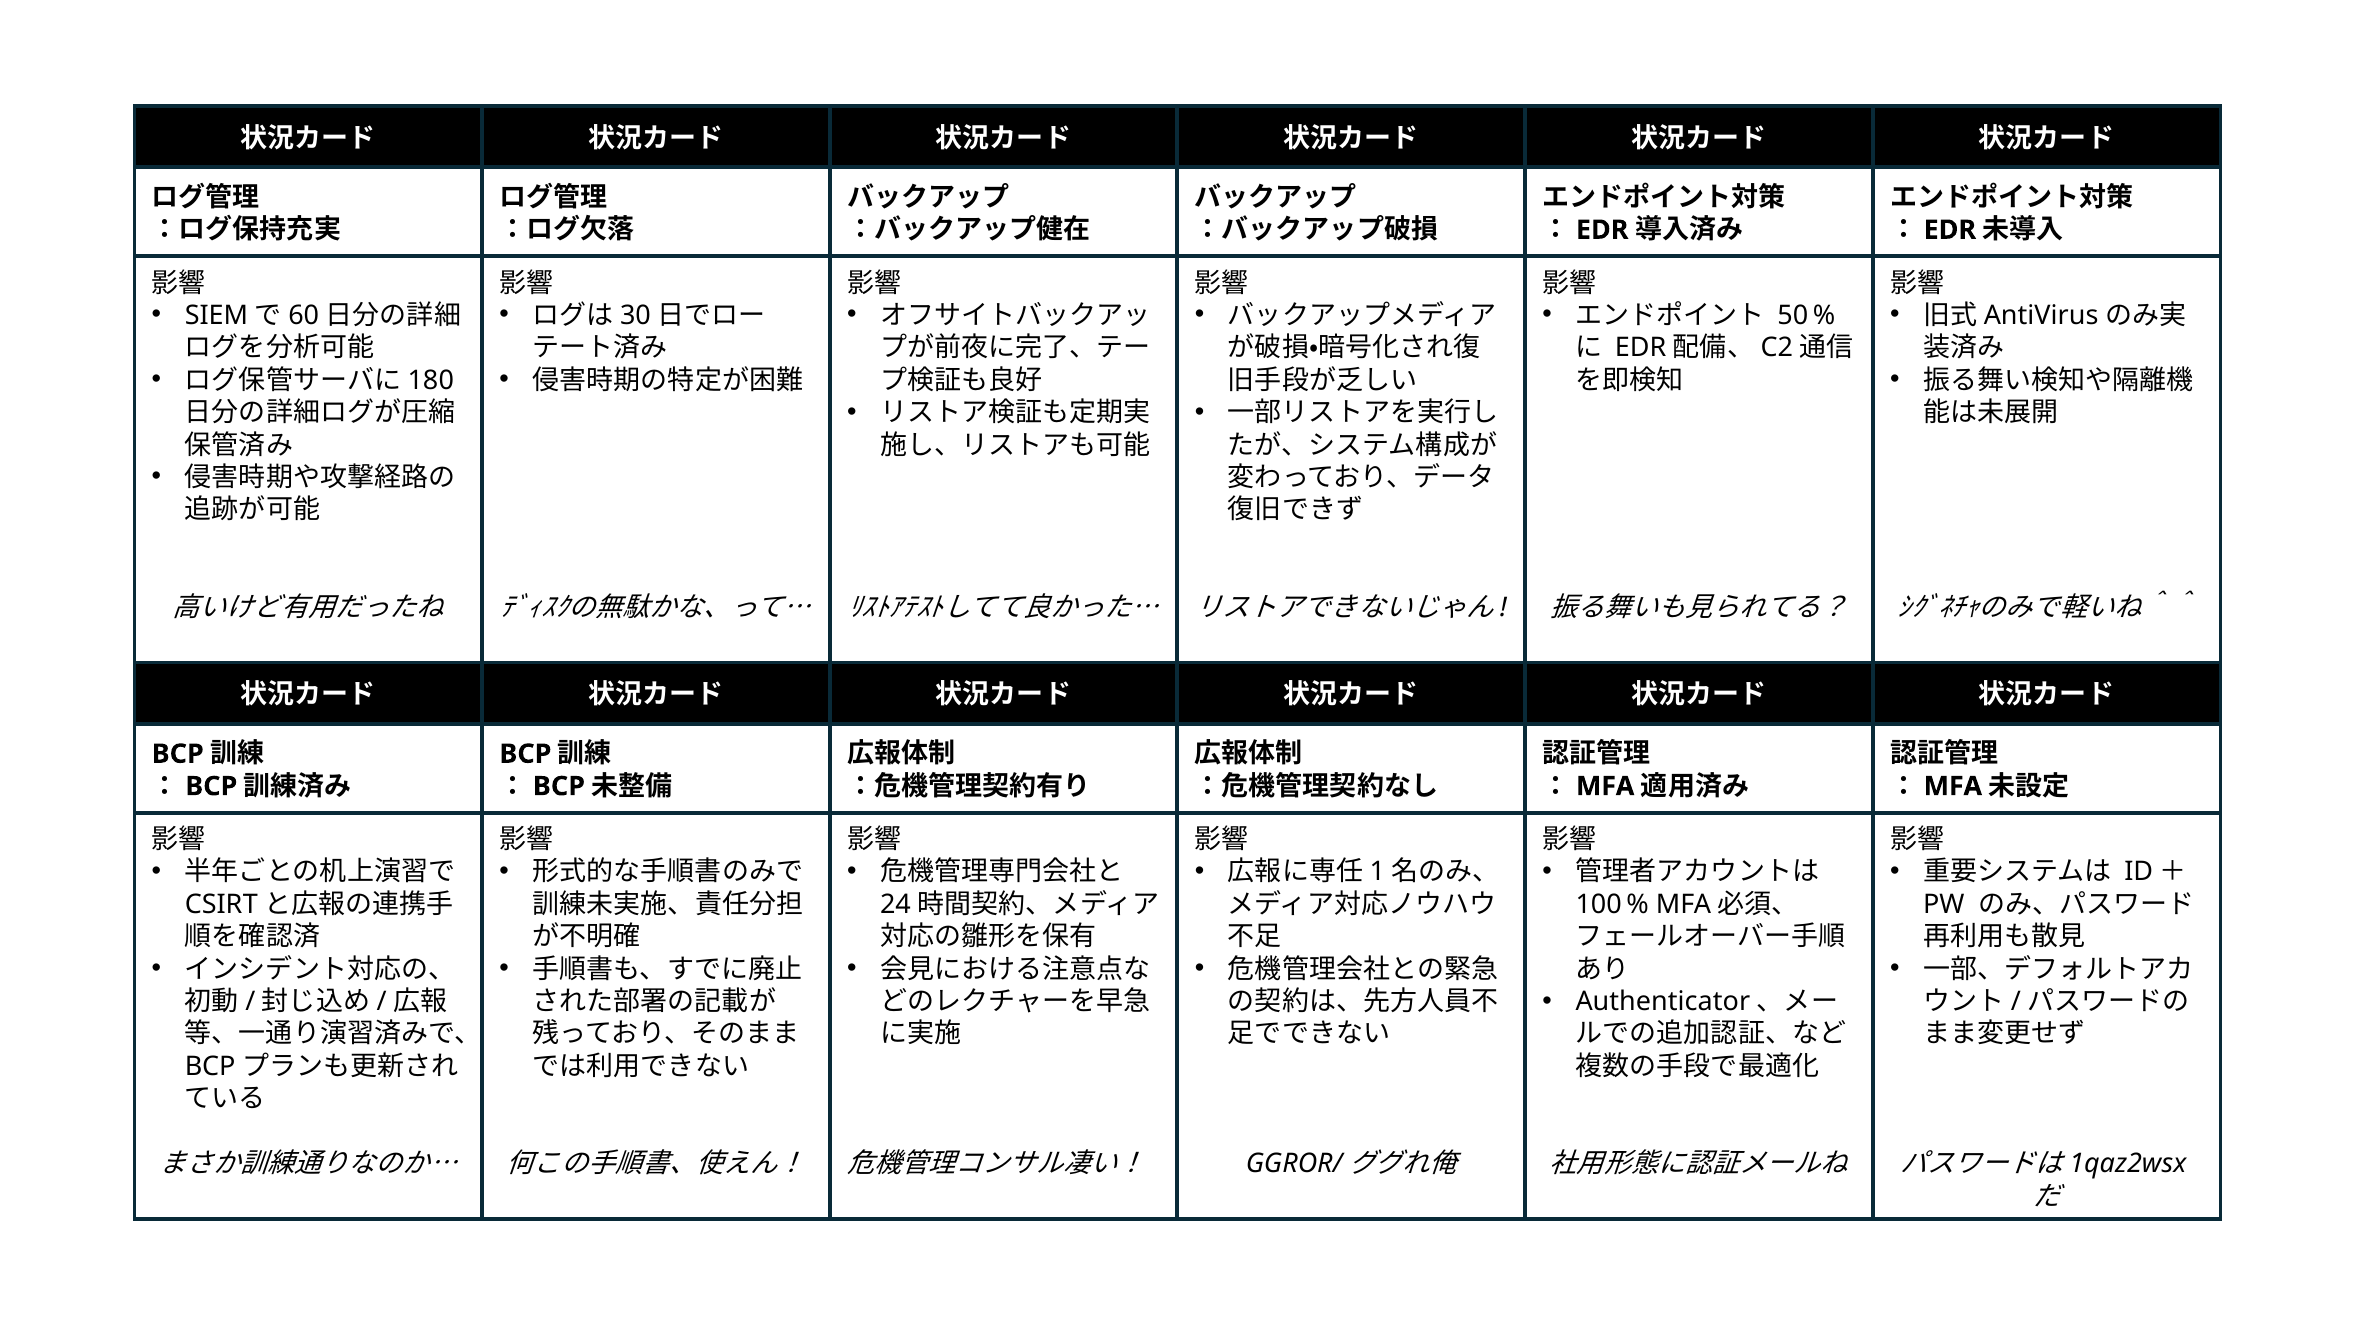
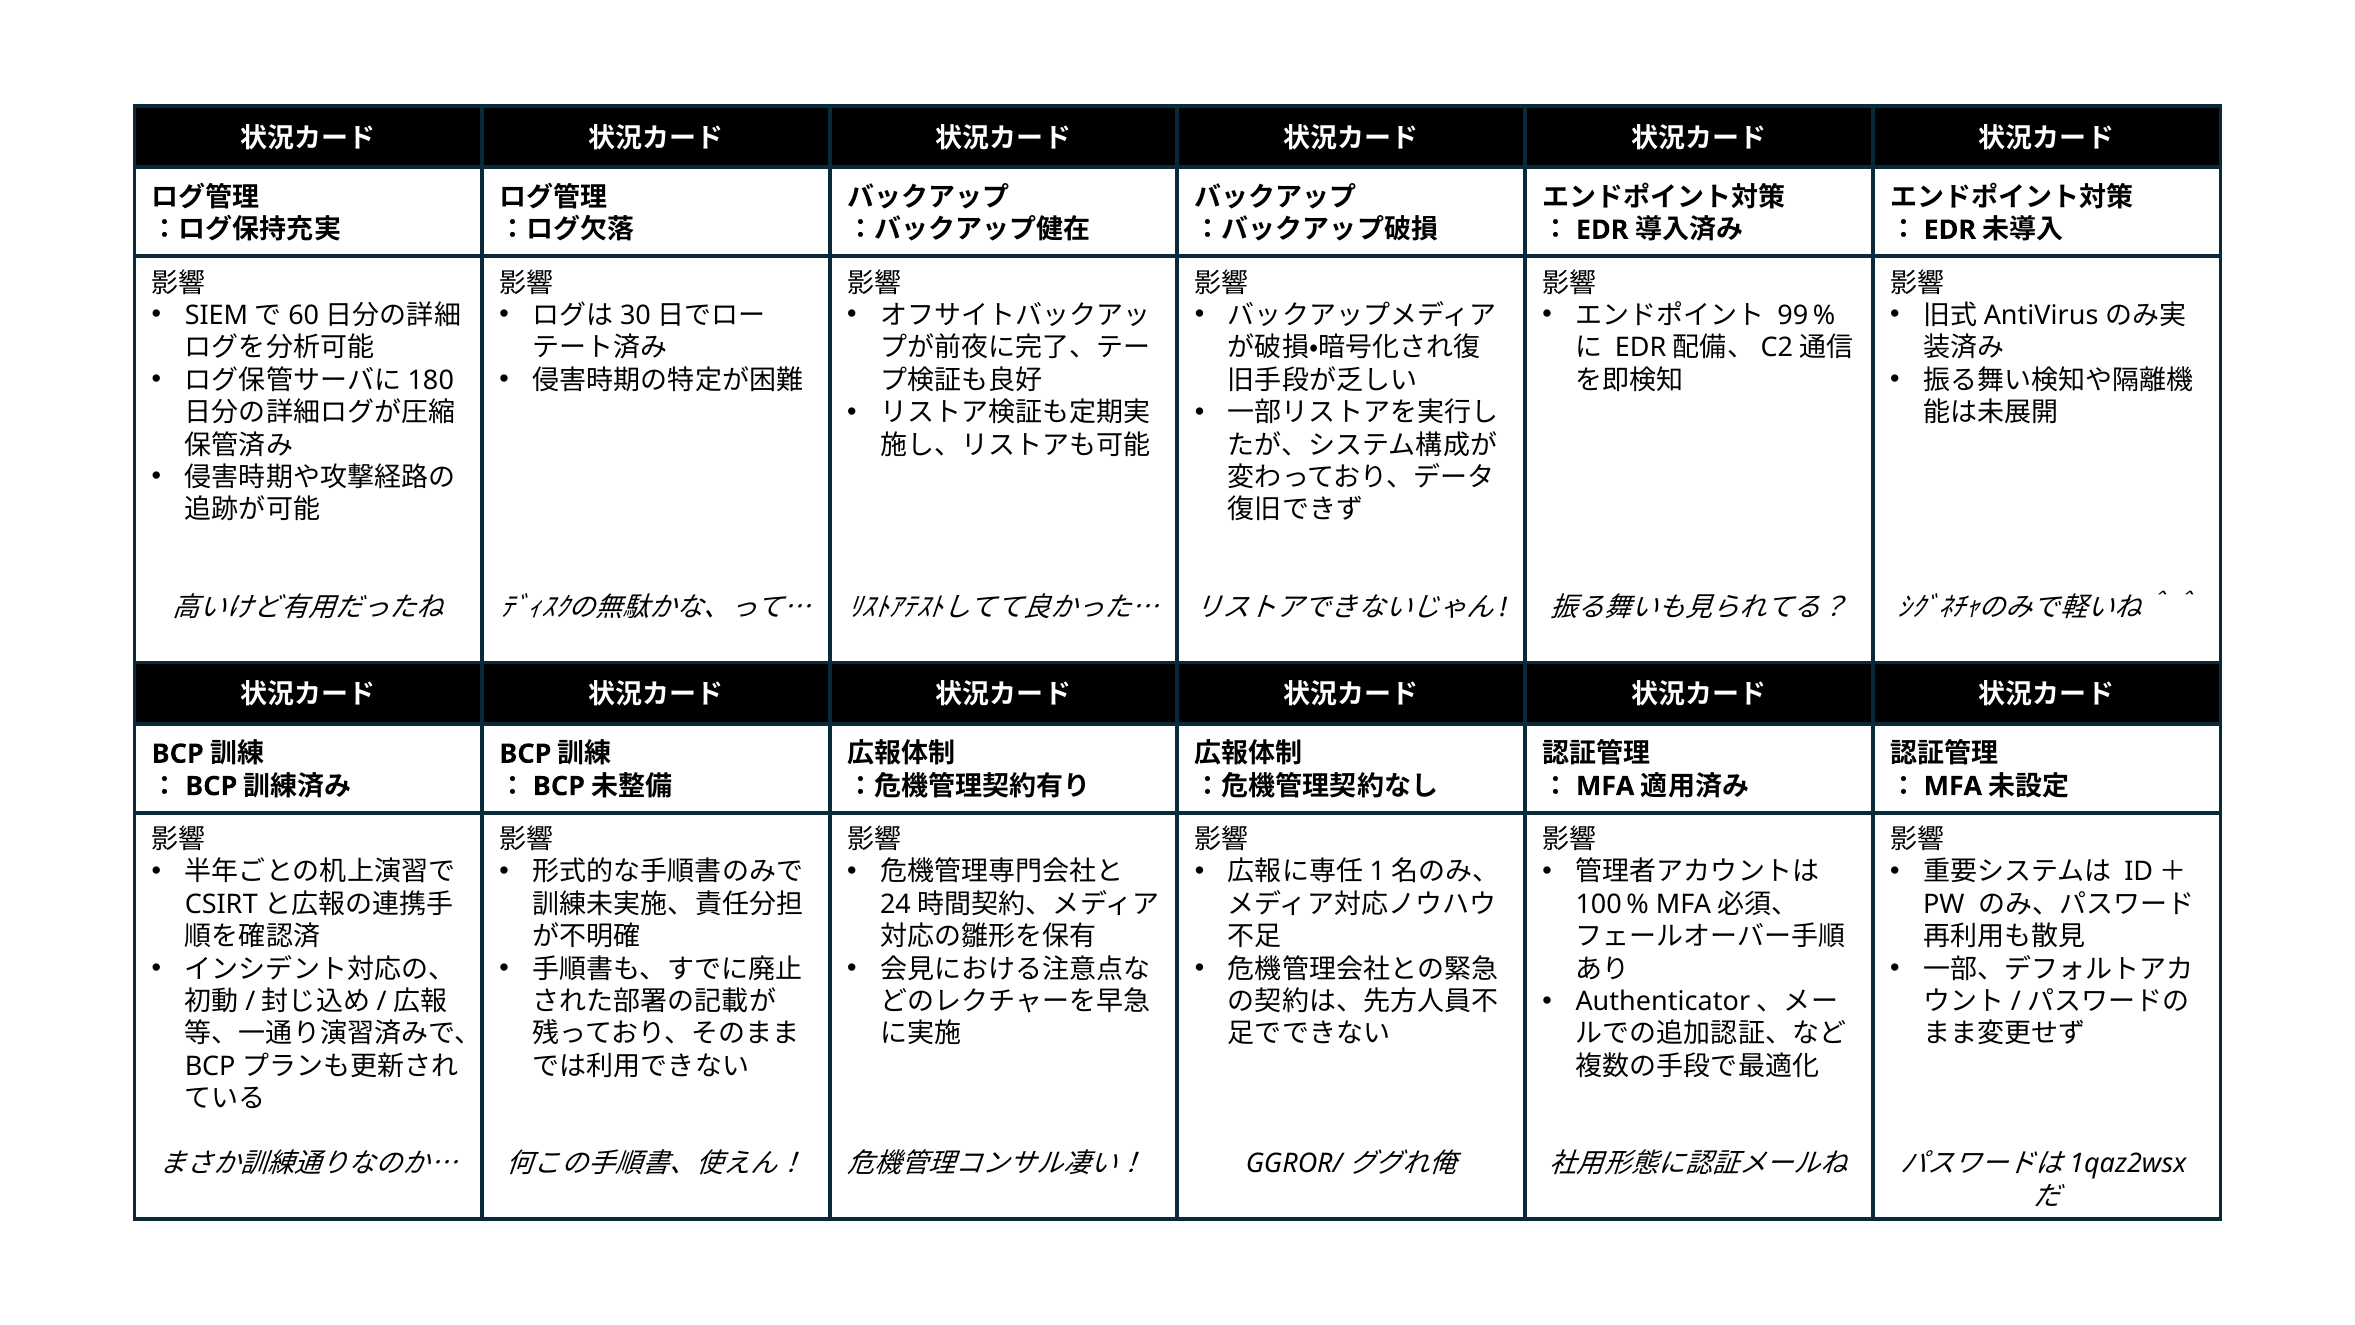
50: 50 -> 99 (1793, 315)
